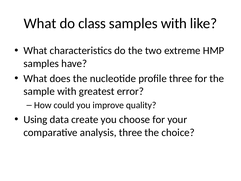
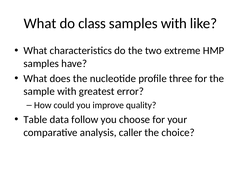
Using: Using -> Table (35, 119)
create: create -> follow (85, 119)
analysis three: three -> caller (131, 132)
